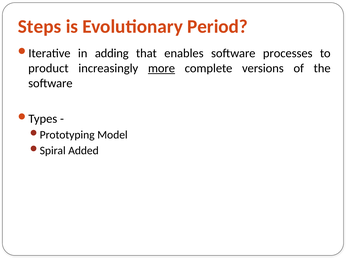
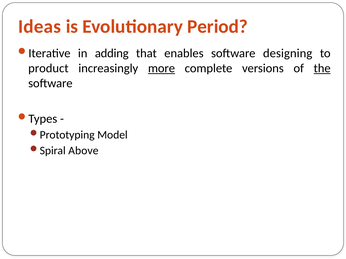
Steps: Steps -> Ideas (40, 27)
processes: processes -> designing (288, 53)
the underline: none -> present (322, 68)
Added: Added -> Above (83, 151)
